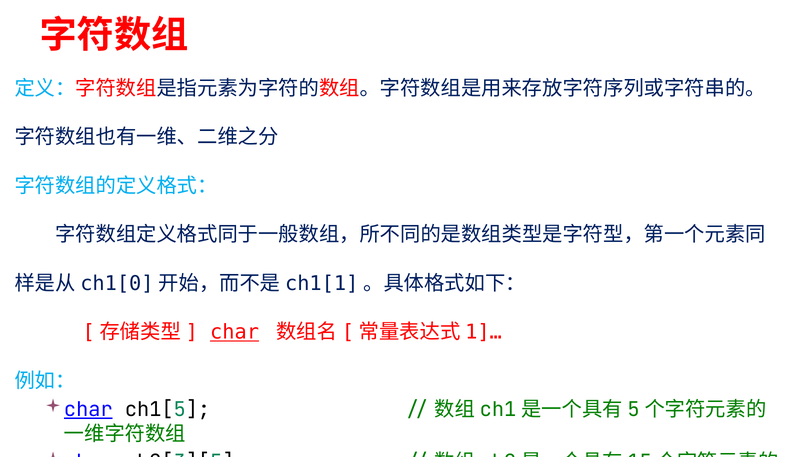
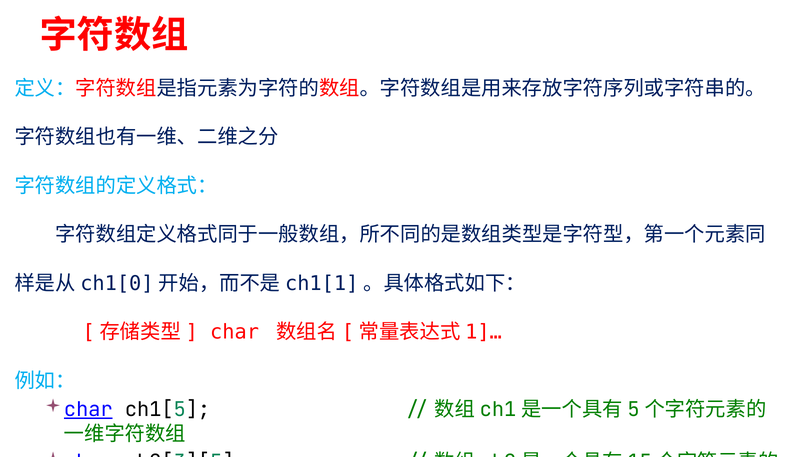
char underline: present -> none (235, 332)
